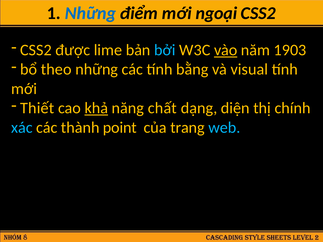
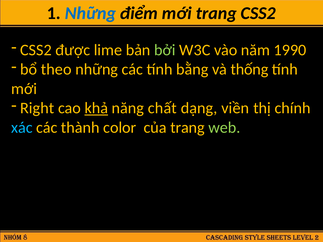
mới ngoại: ngoại -> trang (216, 13)
bởi colour: light blue -> light green (165, 50)
vào underline: present -> none (226, 50)
1903: 1903 -> 1990 (290, 50)
visual: visual -> thống (249, 69)
Thiết: Thiết -> Right (37, 108)
diện: diện -> viền (235, 108)
point: point -> color (120, 128)
web colour: light blue -> light green (224, 128)
